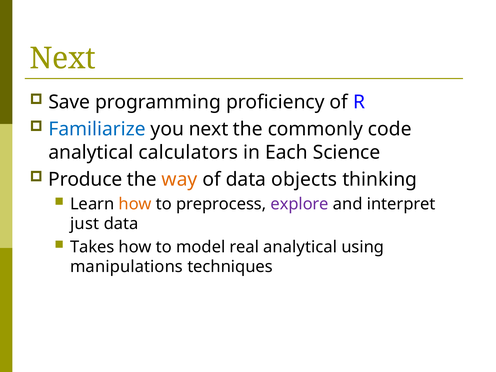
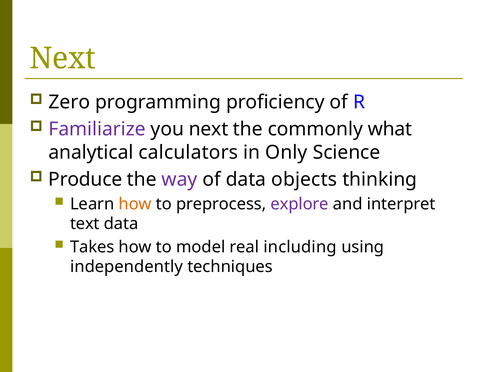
Save: Save -> Zero (69, 102)
Familiarize colour: blue -> purple (97, 129)
code: code -> what (390, 129)
Each: Each -> Only (286, 152)
way colour: orange -> purple (180, 179)
just: just -> text (85, 224)
real analytical: analytical -> including (300, 247)
manipulations: manipulations -> independently (127, 267)
